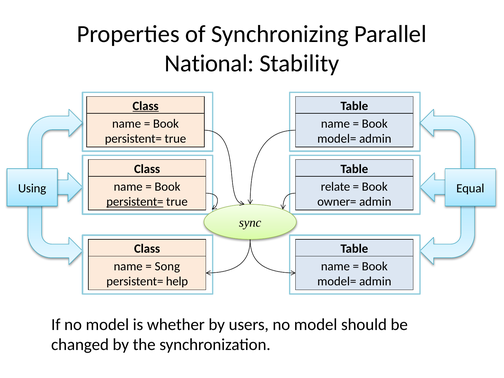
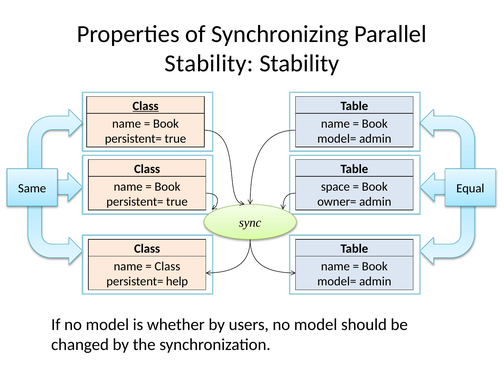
National: National -> Stability (209, 63)
relate: relate -> space (335, 187)
Using: Using -> Same (32, 188)
persistent= underline: present -> none (135, 202)
Song: Song -> Class (167, 266)
